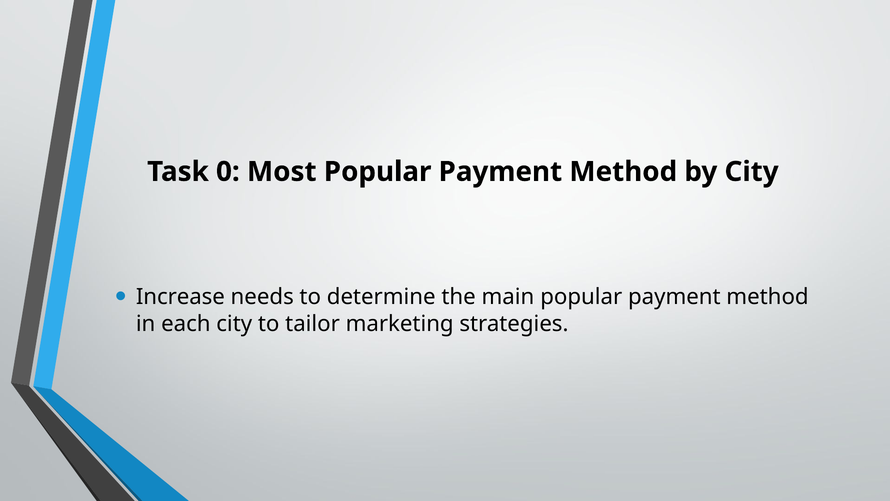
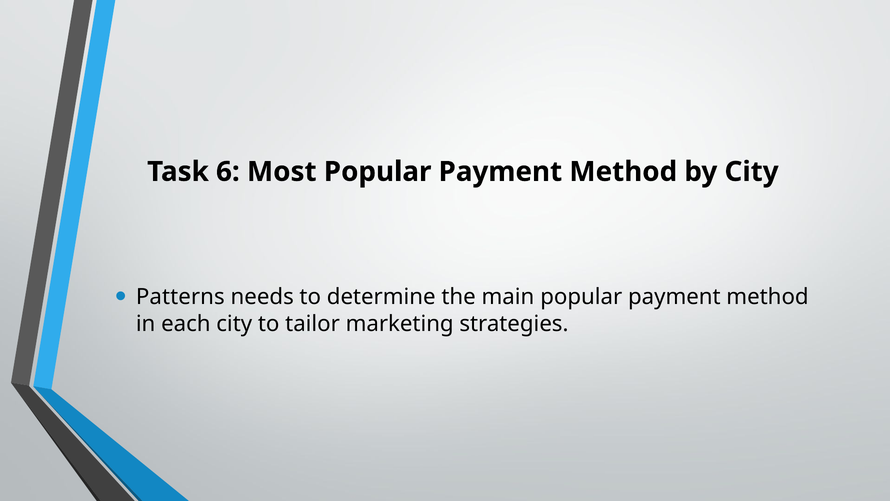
0: 0 -> 6 (228, 172)
Increase: Increase -> Patterns (180, 297)
